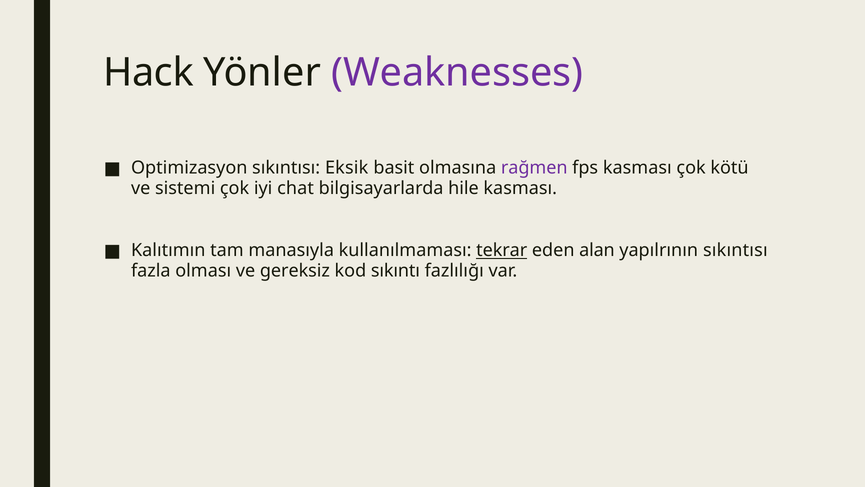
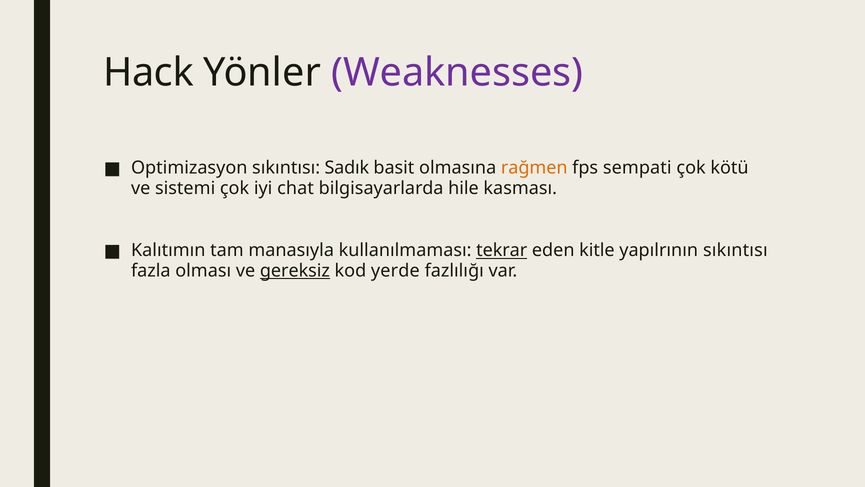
Eksik: Eksik -> Sadık (347, 168)
rağmen colour: purple -> orange (534, 168)
fps kasması: kasması -> sempati (637, 168)
alan: alan -> kitle (597, 250)
gereksiz underline: none -> present (295, 271)
sıkıntı: sıkıntı -> yerde (395, 271)
